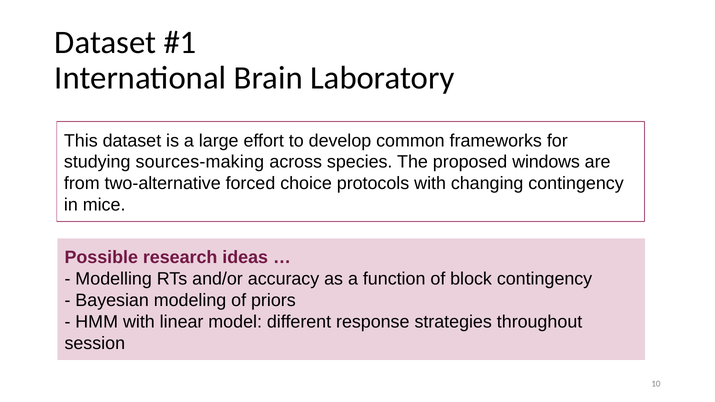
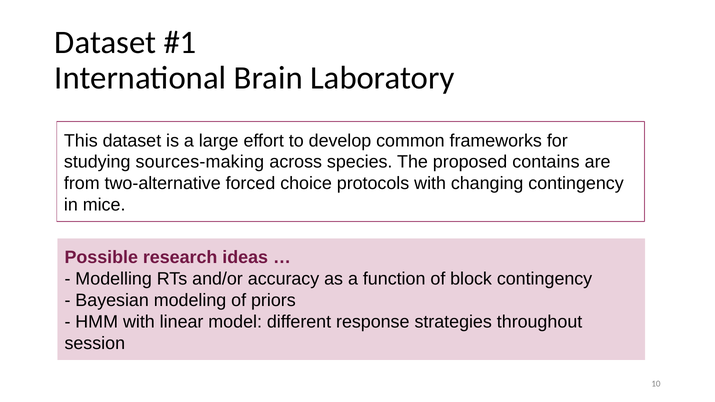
windows: windows -> contains (546, 162)
